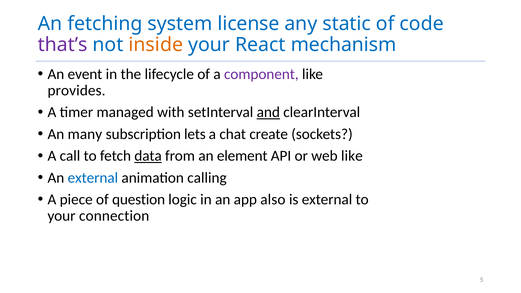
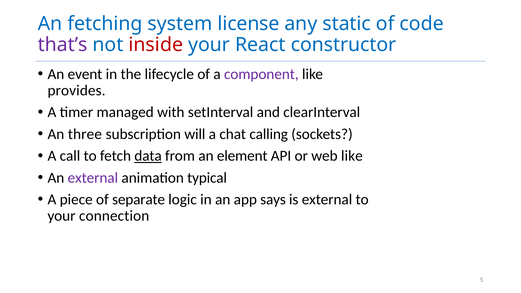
inside colour: orange -> red (156, 45)
mechanism: mechanism -> constructor (344, 45)
and underline: present -> none (268, 112)
many: many -> three (85, 134)
lets: lets -> will (195, 134)
create: create -> calling (269, 134)
external colour: blue -> purple (93, 178)
calling: calling -> typical (207, 178)
question: question -> separate (139, 200)
also: also -> says (273, 200)
